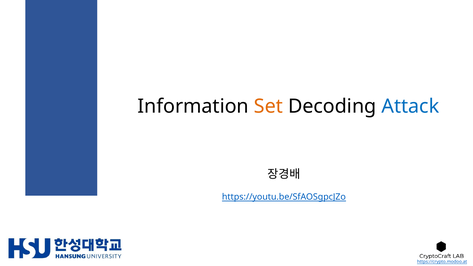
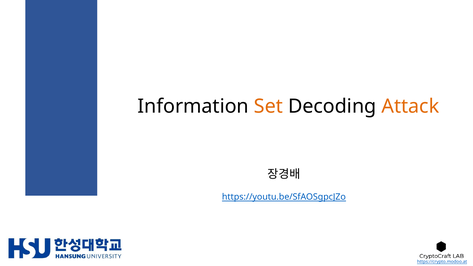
Attack colour: blue -> orange (410, 106)
